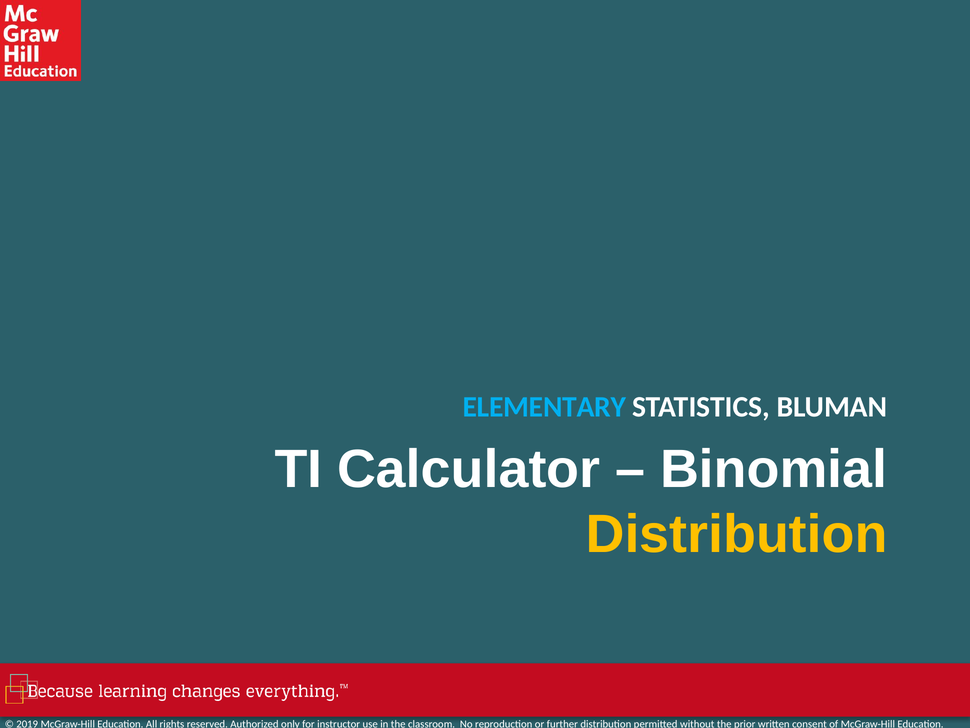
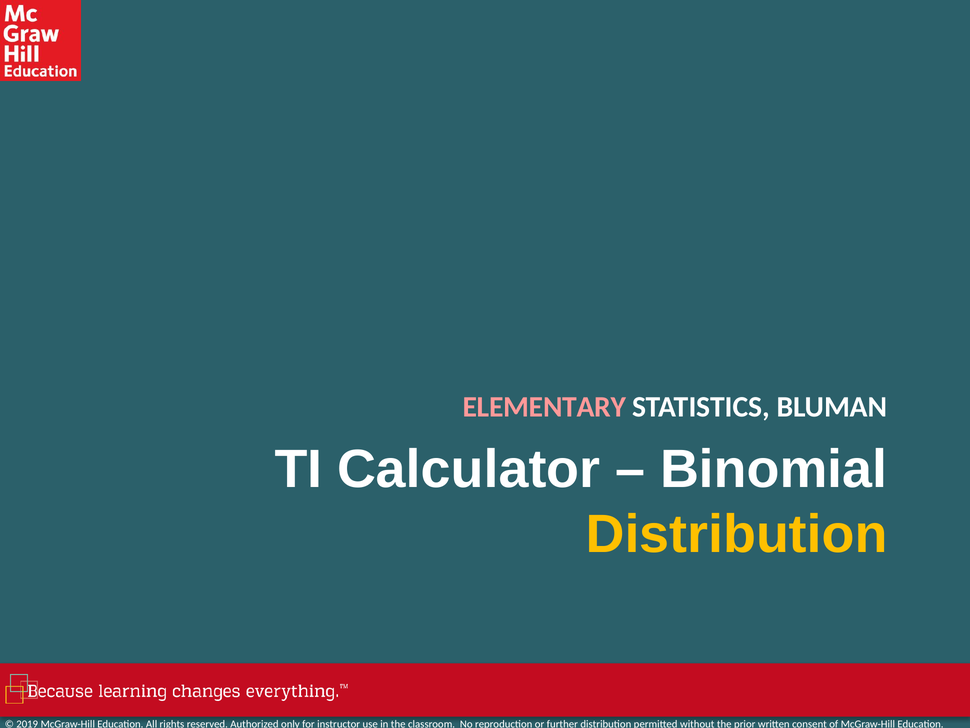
ELEMENTARY colour: light blue -> pink (544, 407)
